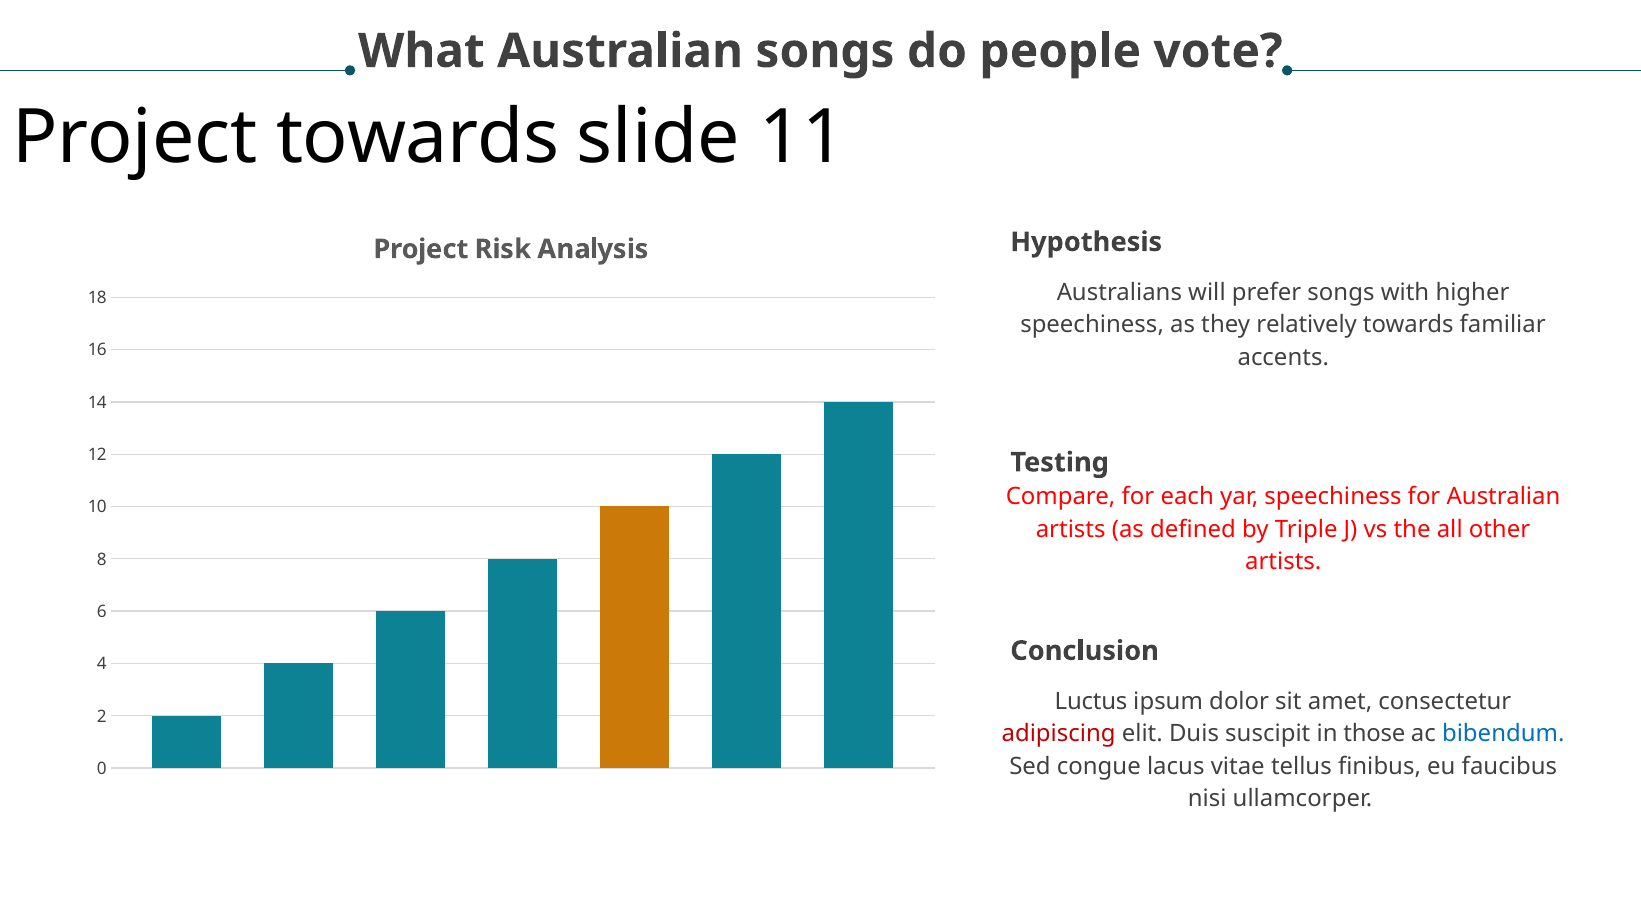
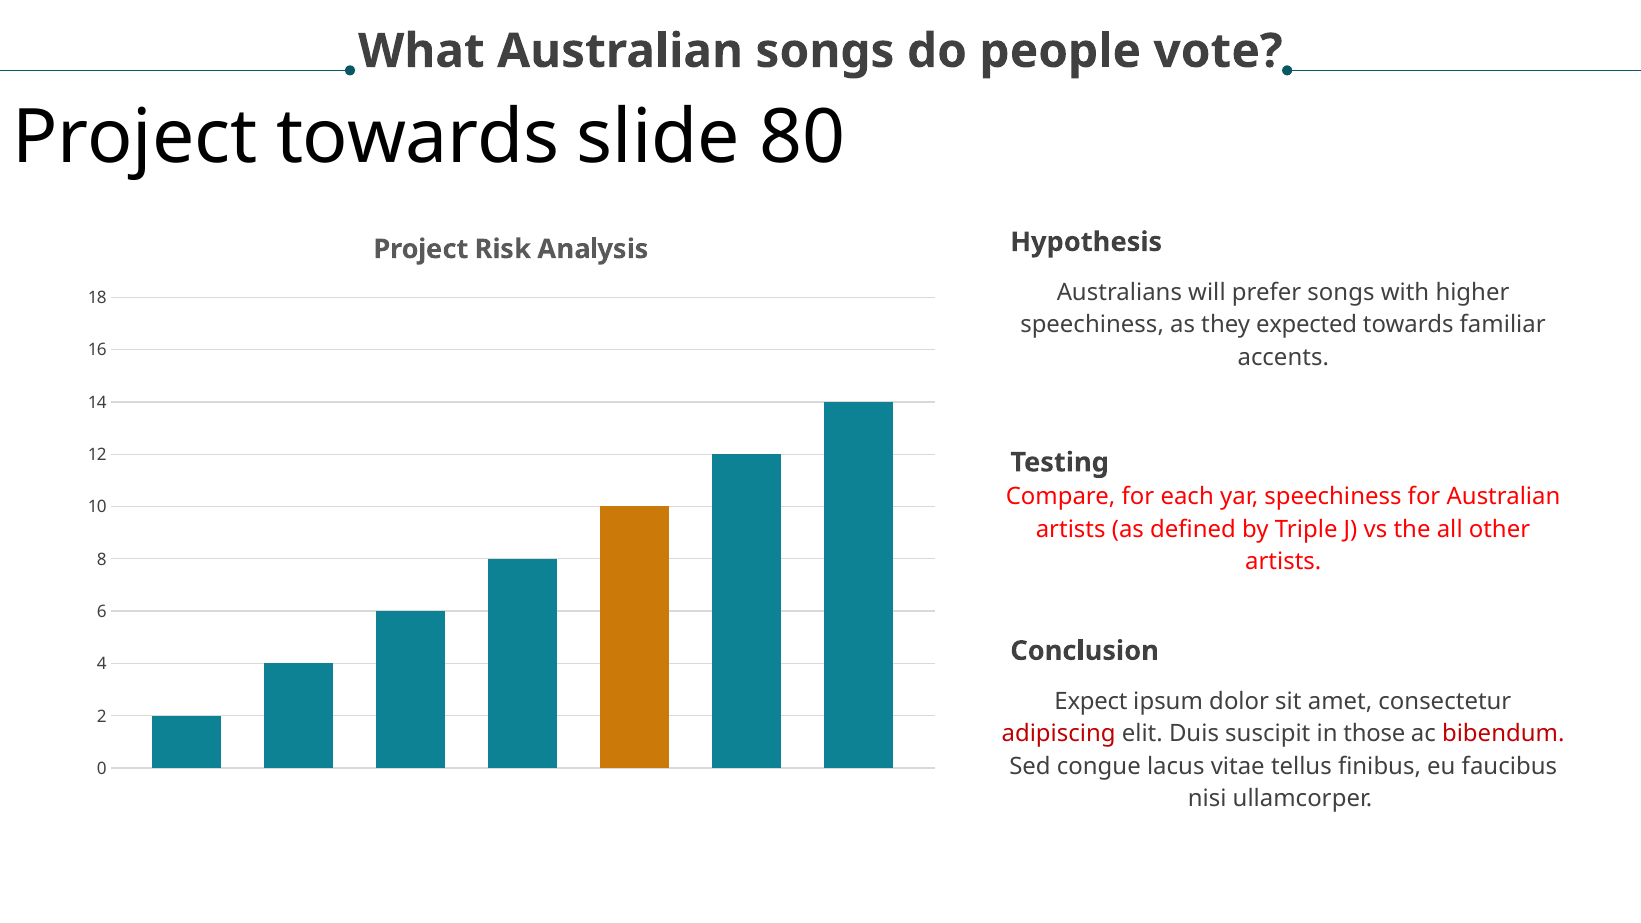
11: 11 -> 80 (803, 138)
relatively: relatively -> expected (1307, 325)
Luctus: Luctus -> Expect (1091, 702)
bibendum colour: blue -> red (1503, 734)
